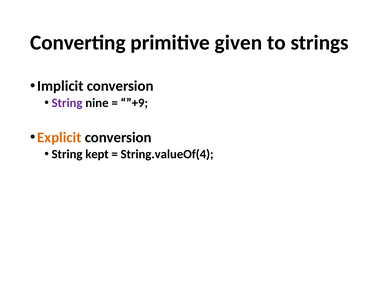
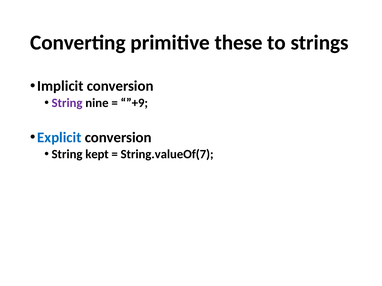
given: given -> these (239, 43)
Explicit colour: orange -> blue (59, 138)
String.valueOf(4: String.valueOf(4 -> String.valueOf(7 (167, 155)
